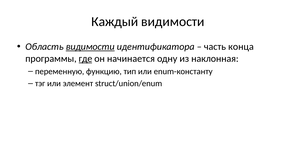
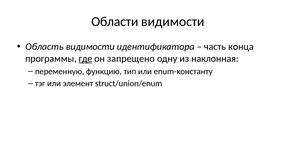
Каждый: Каждый -> Области (115, 21)
видимости underline: present -> none (90, 47)
начинается: начинается -> запрещено (131, 58)
